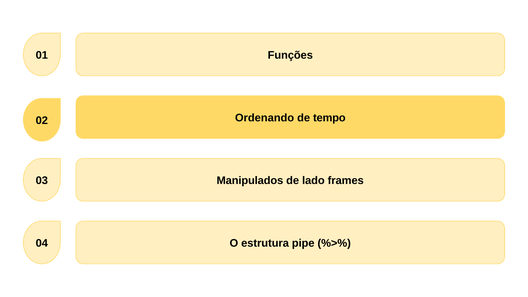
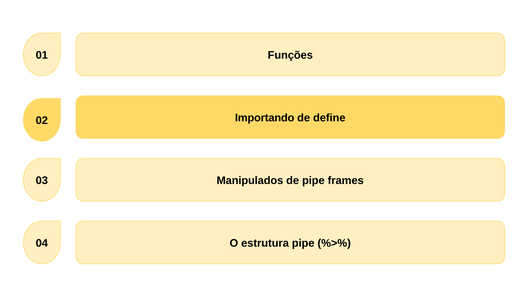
Ordenando: Ordenando -> Importando (265, 118)
tempo: tempo -> define (329, 118)
de lado: lado -> pipe (313, 181)
